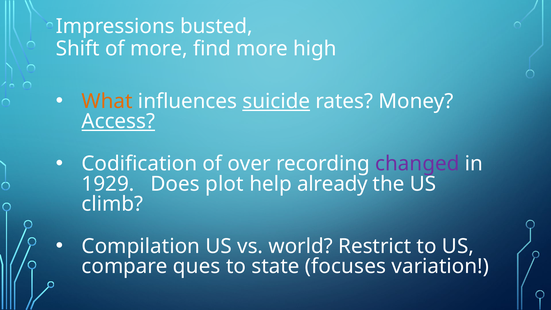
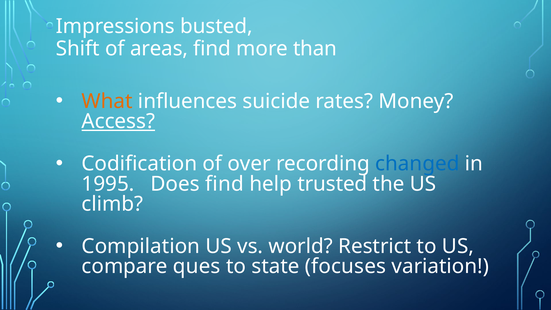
of more: more -> areas (159, 49)
high: high -> than (315, 49)
suicide underline: present -> none (276, 101)
changed colour: purple -> blue (417, 164)
1929: 1929 -> 1995 (108, 184)
Does plot: plot -> find (224, 184)
already: already -> trusted (332, 184)
